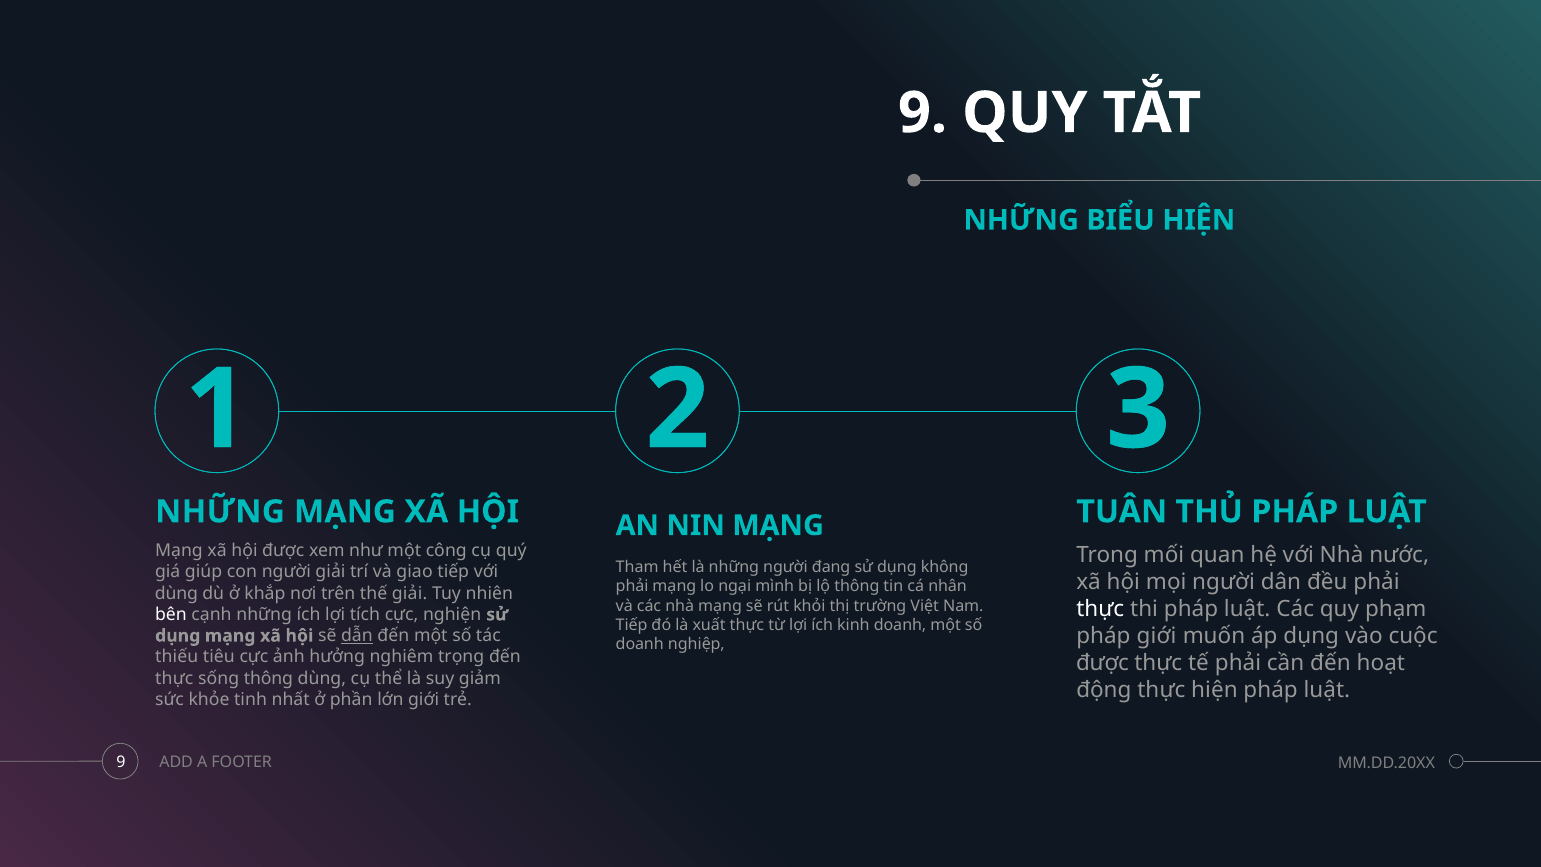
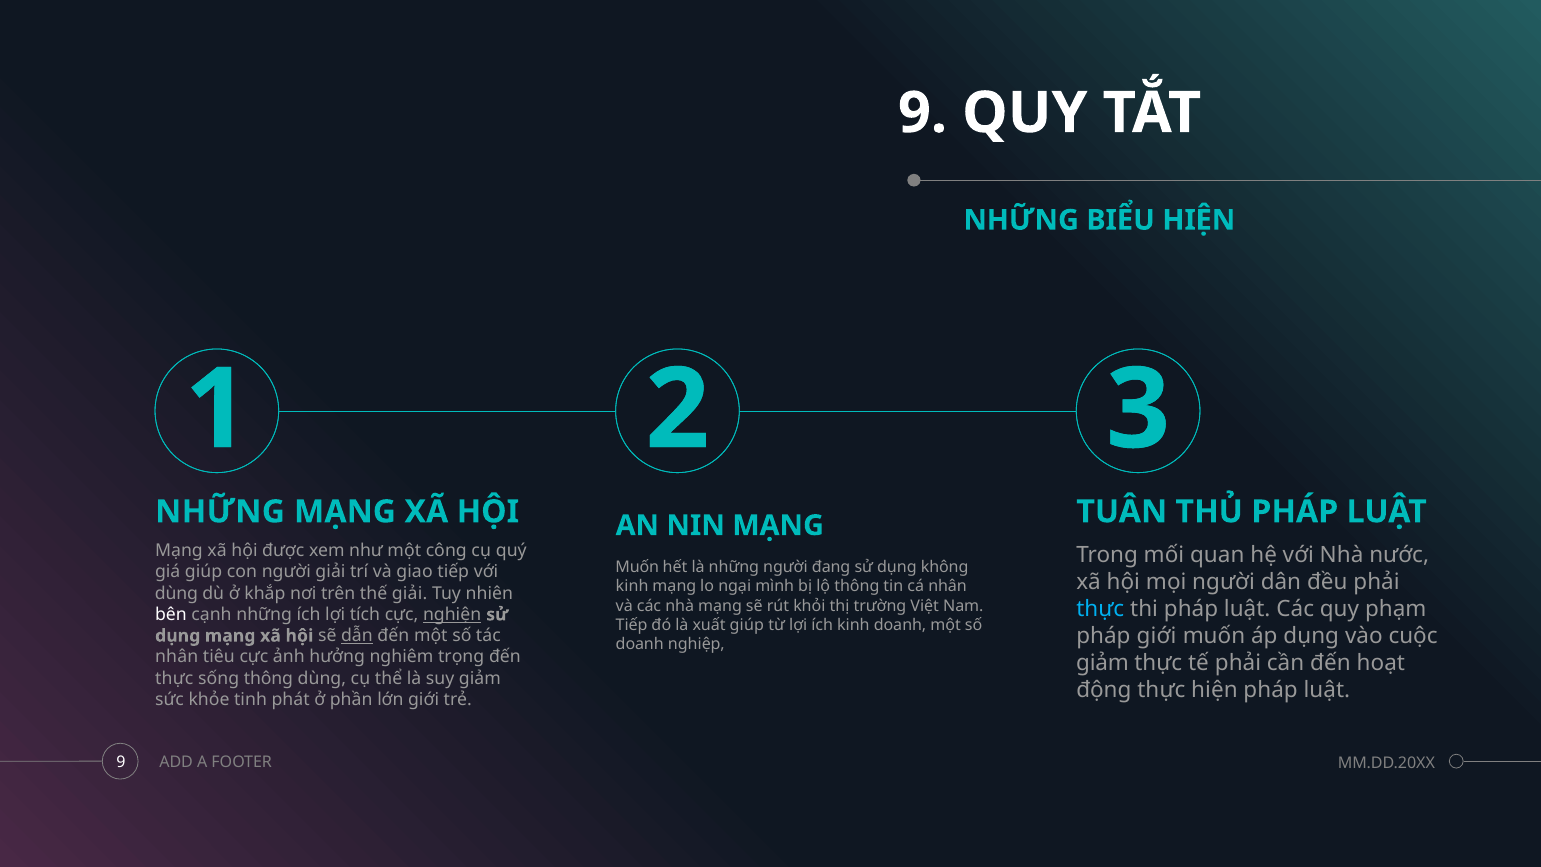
Tham: Tham -> Muốn (637, 567)
phải: phải -> kinh (632, 586)
thực colour: white -> light blue (1100, 609)
nghiện underline: none -> present (452, 614)
xuất thực: thực -> giúp (747, 625)
thiếu: thiếu -> nhân (177, 657)
được: được -> giảm (1103, 663)
nhất: nhất -> phát (291, 699)
